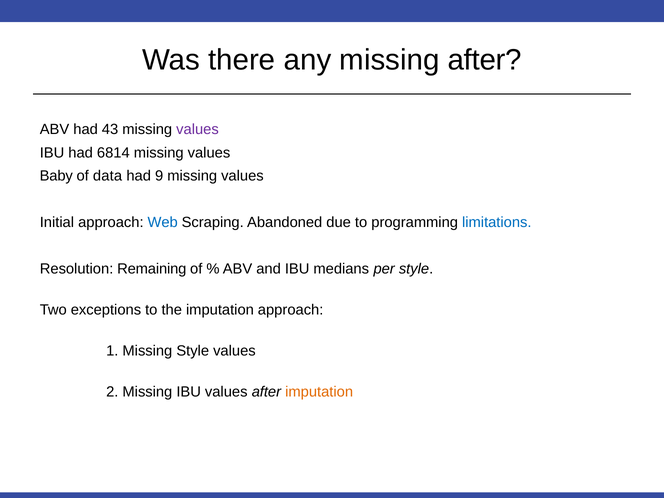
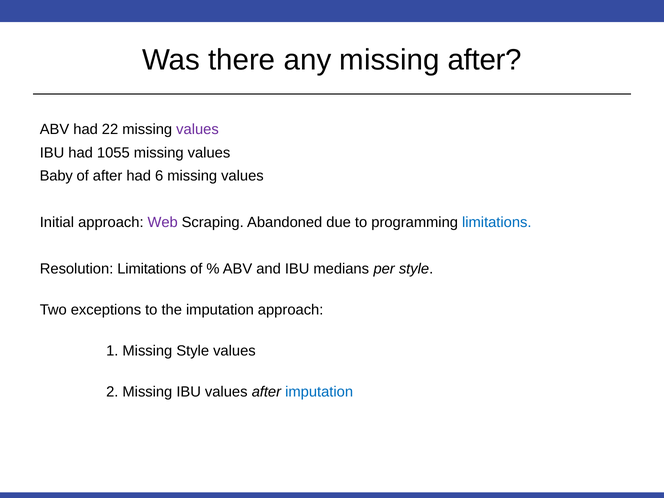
43: 43 -> 22 (110, 129)
6814: 6814 -> 1055 (113, 153)
of data: data -> after (108, 176)
9: 9 -> 6 (159, 176)
Web colour: blue -> purple (163, 222)
Resolution Remaining: Remaining -> Limitations (152, 269)
imputation colour: orange -> blue (319, 392)
